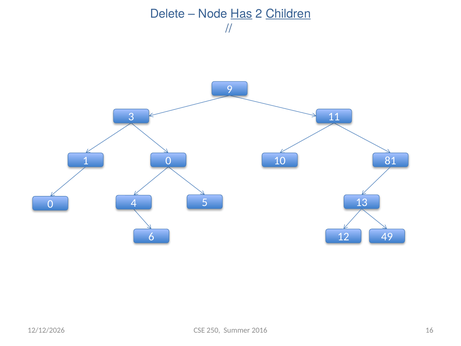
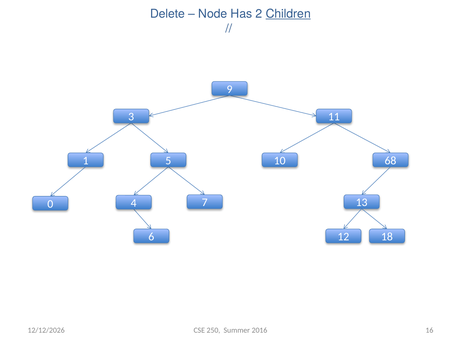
Has underline: present -> none (241, 14)
1 0: 0 -> 5 (168, 161)
81: 81 -> 68 (390, 161)
5: 5 -> 7 (205, 202)
49: 49 -> 18 (387, 237)
